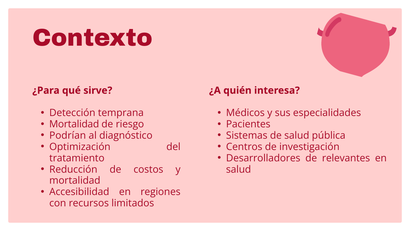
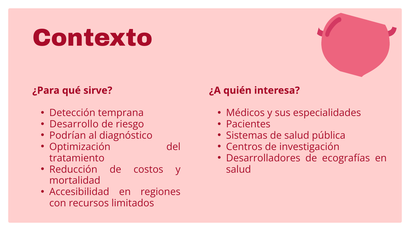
Mortalidad: Mortalidad -> Desarrollo (74, 124)
relevantes: relevantes -> ecografías (346, 158)
